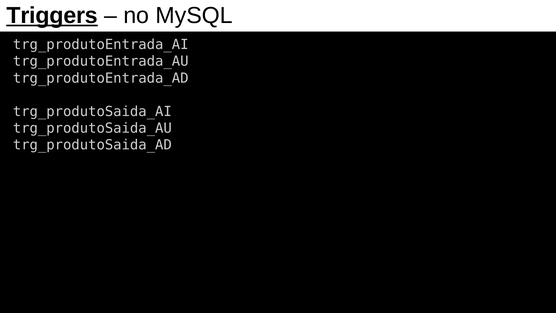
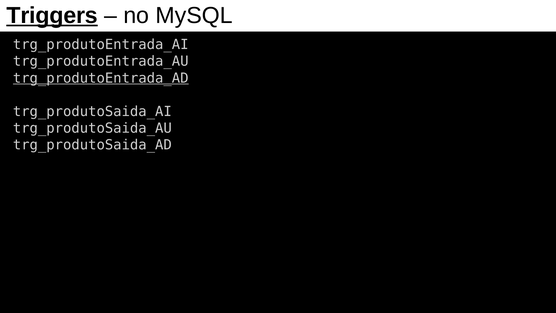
trg_produtoEntrada_AD underline: none -> present (101, 78)
